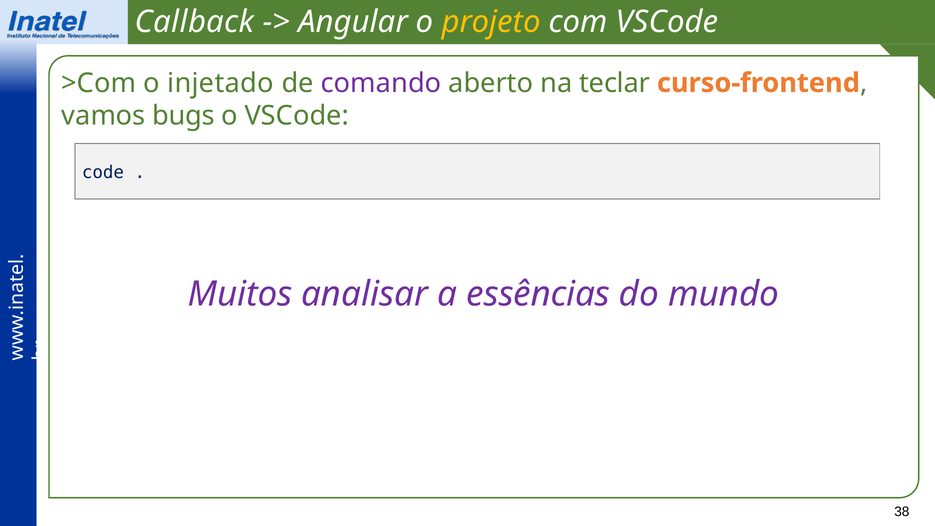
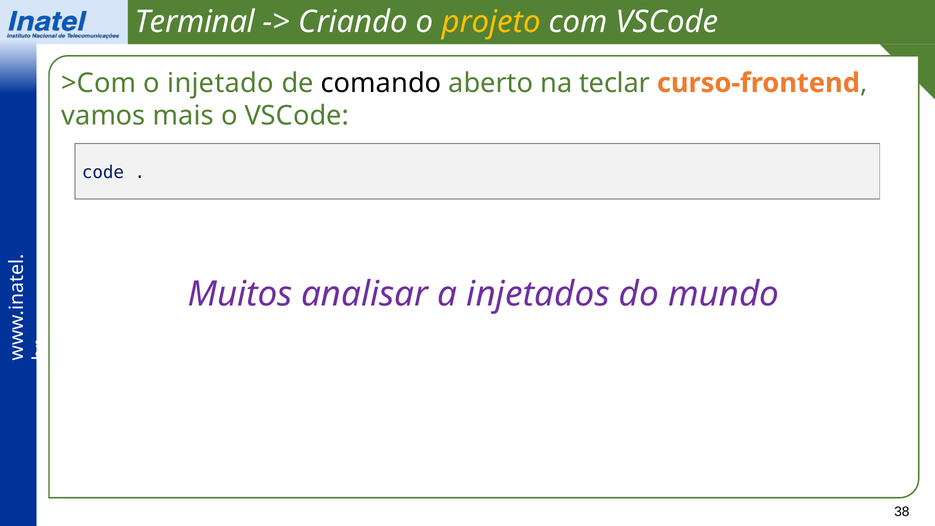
Callback: Callback -> Terminal (195, 22)
Angular: Angular -> Criando (353, 22)
comando colour: purple -> black (381, 83)
bugs: bugs -> mais (183, 116)
essências: essências -> injetados (538, 294)
